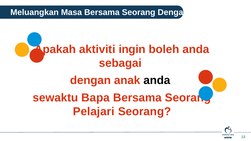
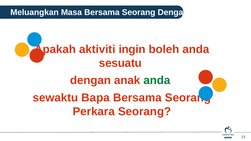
sebagai: sebagai -> sesuatu (120, 63)
anda colour: black -> green (157, 81)
Pelajari: Pelajari -> Perkara (94, 112)
